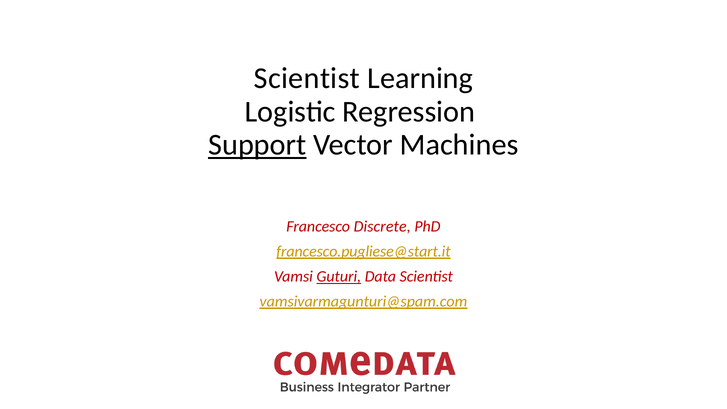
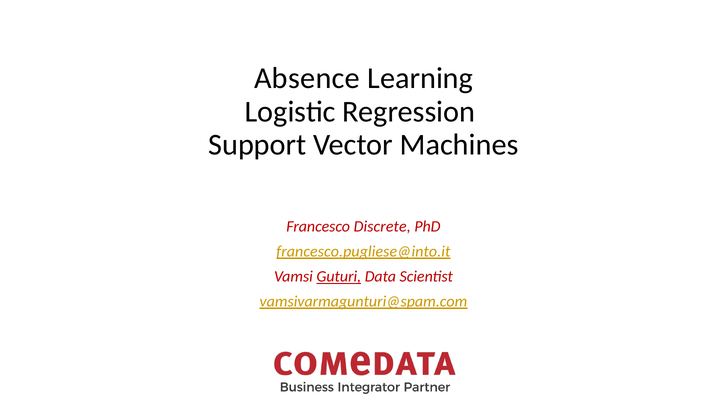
Scientist: Scientist -> Absence (307, 78)
Support underline: present -> none (257, 145)
francesco.pugliese@start.it: francesco.pugliese@start.it -> francesco.pugliese@into.it (363, 251)
